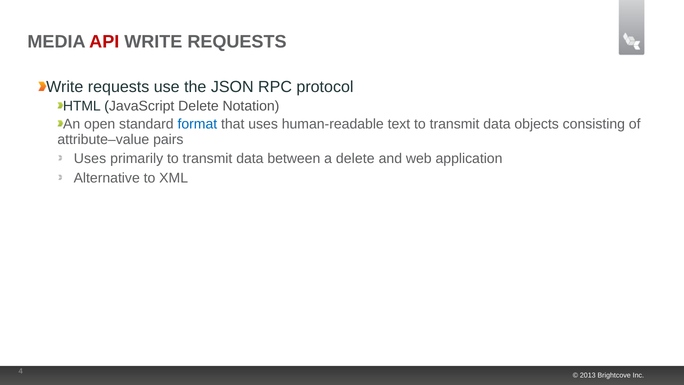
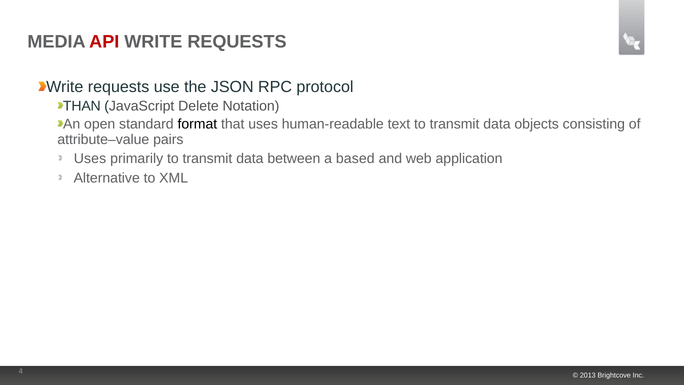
HTML: HTML -> THAN (82, 106)
format colour: blue -> black (197, 124)
a delete: delete -> based (355, 158)
